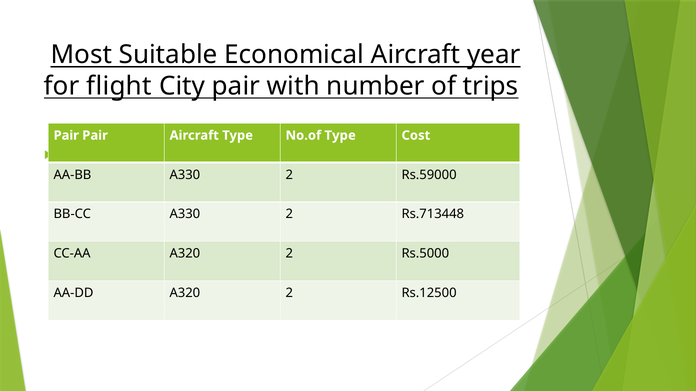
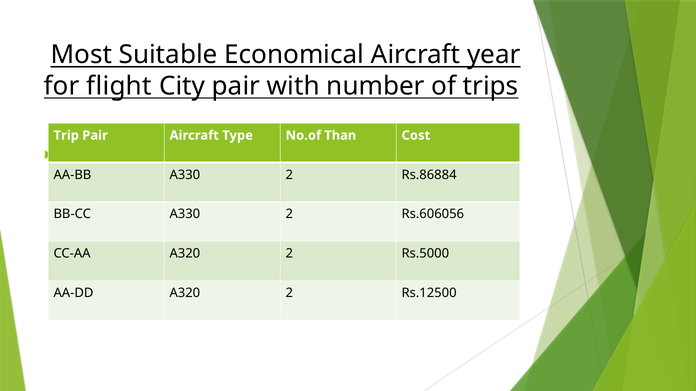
Pair: Pair -> Trip (66, 136)
No.of Type: Type -> Than (340, 136)
Rs.59000: Rs.59000 -> Rs.86884 (429, 175)
Rs.713448: Rs.713448 -> Rs.606056 (433, 214)
